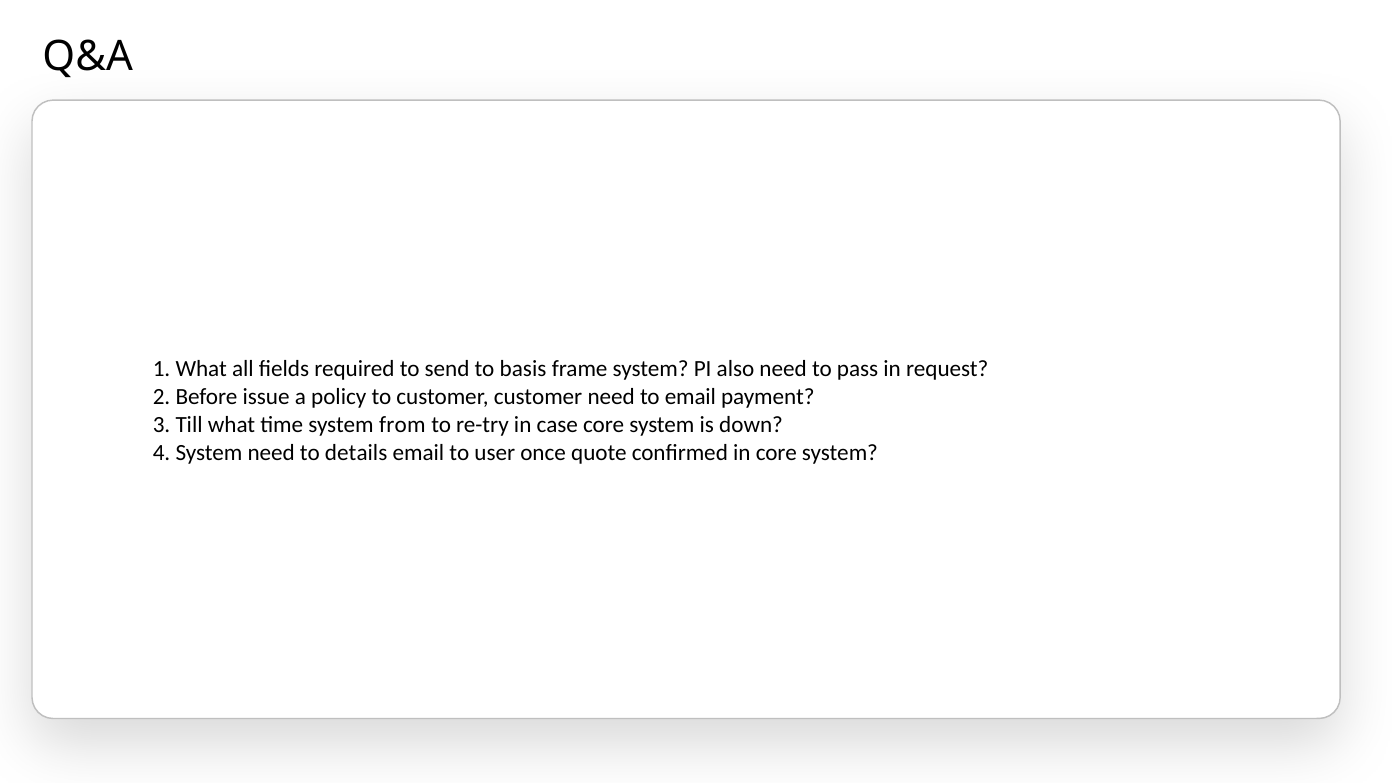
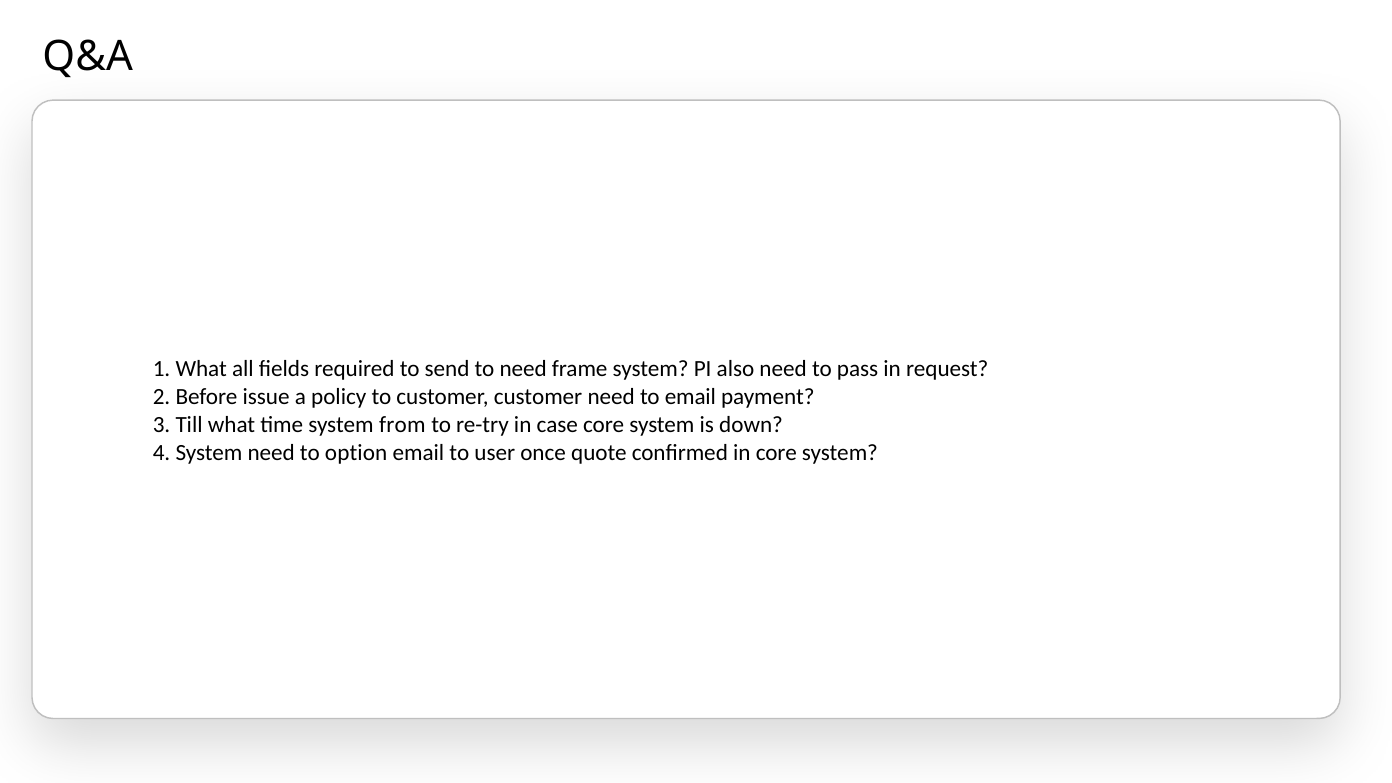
to basis: basis -> need (523, 369)
details: details -> option (356, 453)
